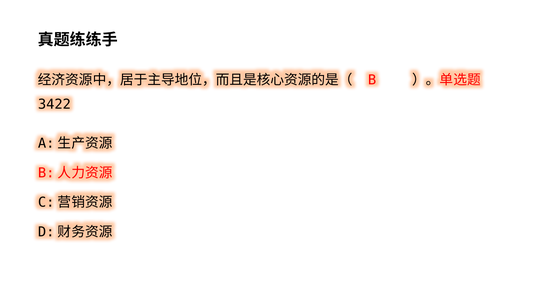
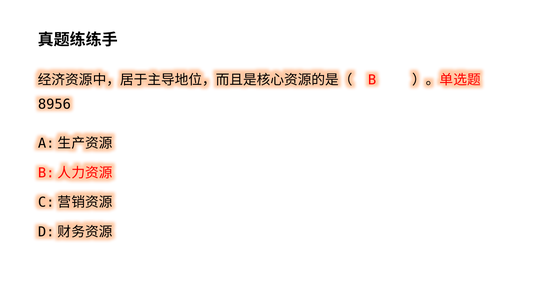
3422: 3422 -> 8956 (54, 105)
